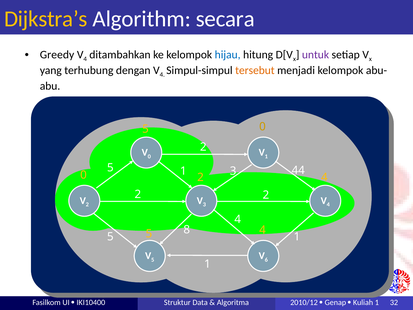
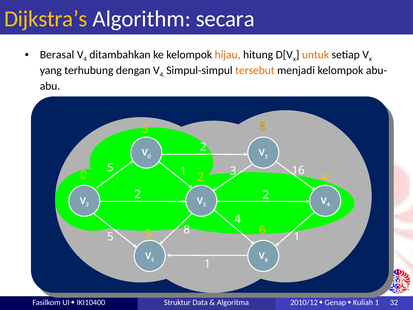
Greedy: Greedy -> Berasal (57, 55)
hijau colour: blue -> orange (228, 55)
untuk colour: purple -> orange (316, 55)
0: 0 -> 8 (262, 127)
44: 44 -> 16 (298, 170)
5 4: 4 -> 6 (262, 230)
